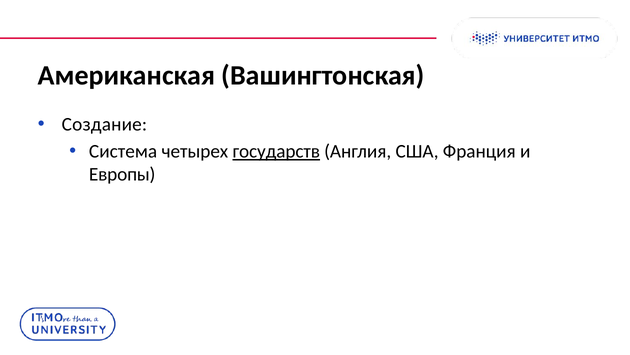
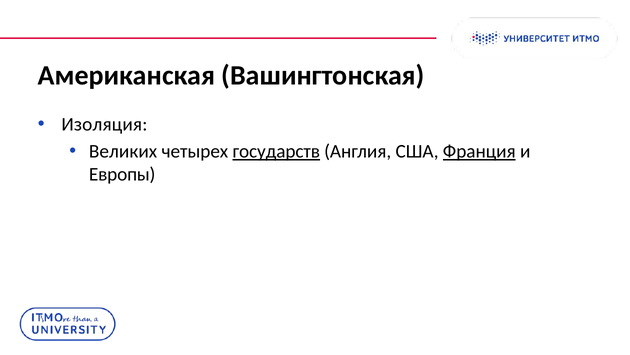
Создание: Создание -> Изоляция (104, 124)
Система: Система -> Великих (123, 151)
Франция underline: none -> present (479, 151)
